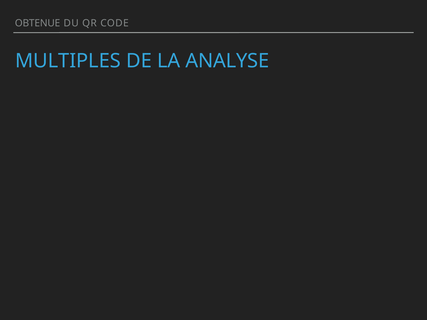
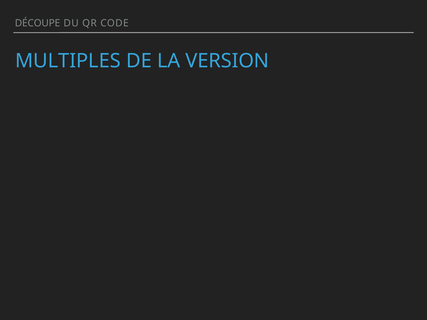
OBTENUE: OBTENUE -> DÉCOUPE (38, 23)
ANALYSE: ANALYSE -> VERSION (227, 61)
